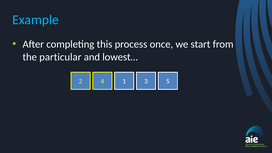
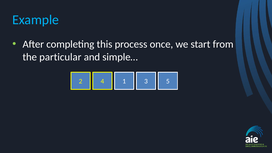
lowest…: lowest… -> simple… (120, 57)
